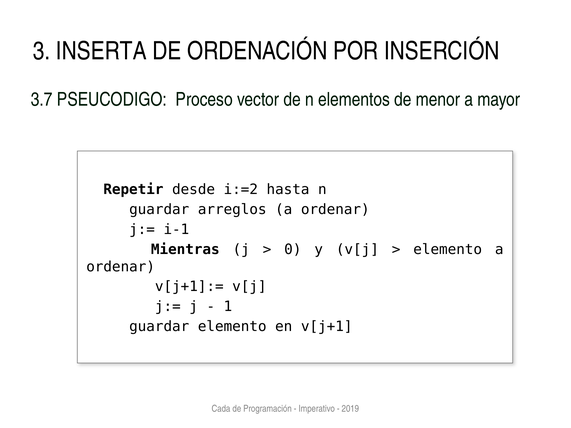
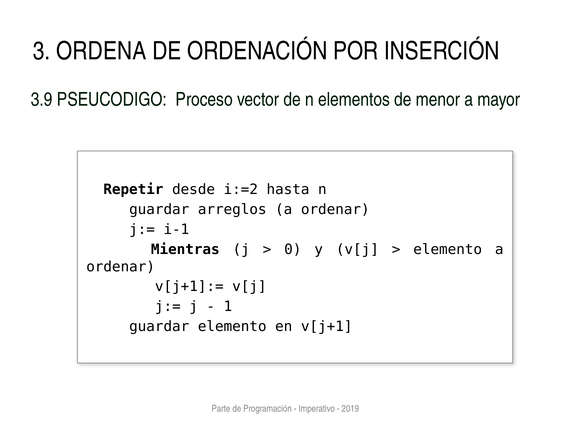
INSERTA: INSERTA -> ORDENA (101, 51)
3.7: 3.7 -> 3.9 (42, 100)
Cada: Cada -> Parte (221, 409)
